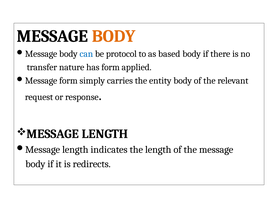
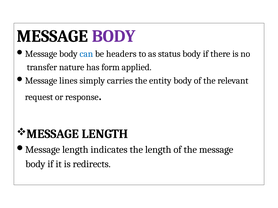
BODY colour: orange -> purple (114, 36)
protocol: protocol -> headers (121, 54)
based: based -> status (169, 54)
form: form -> lines (68, 81)
